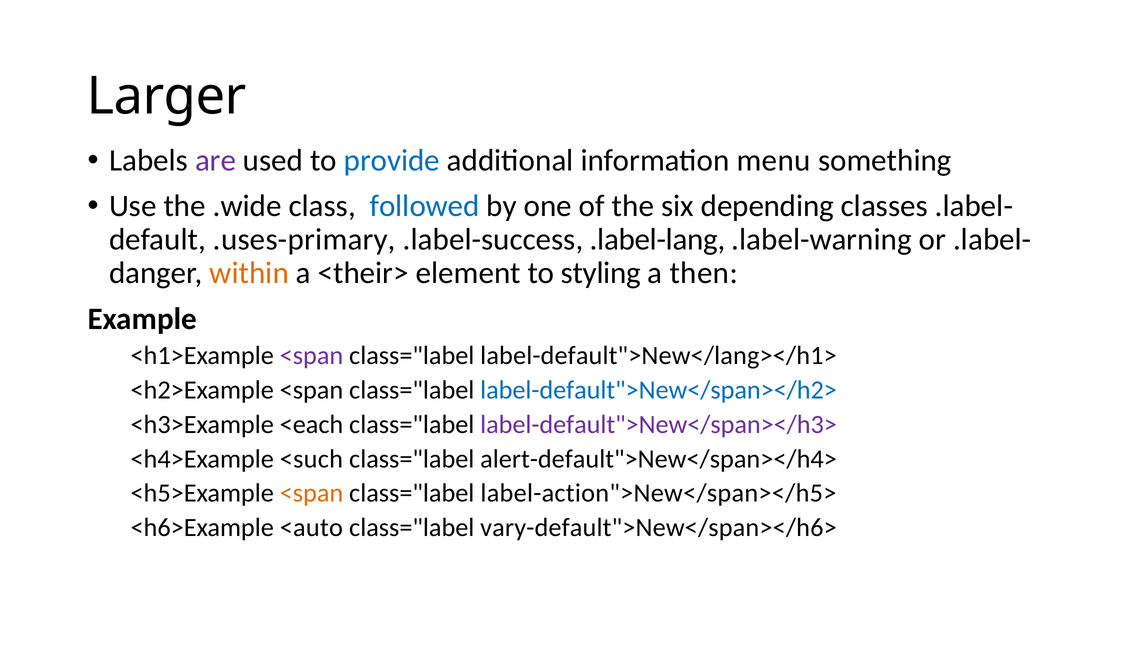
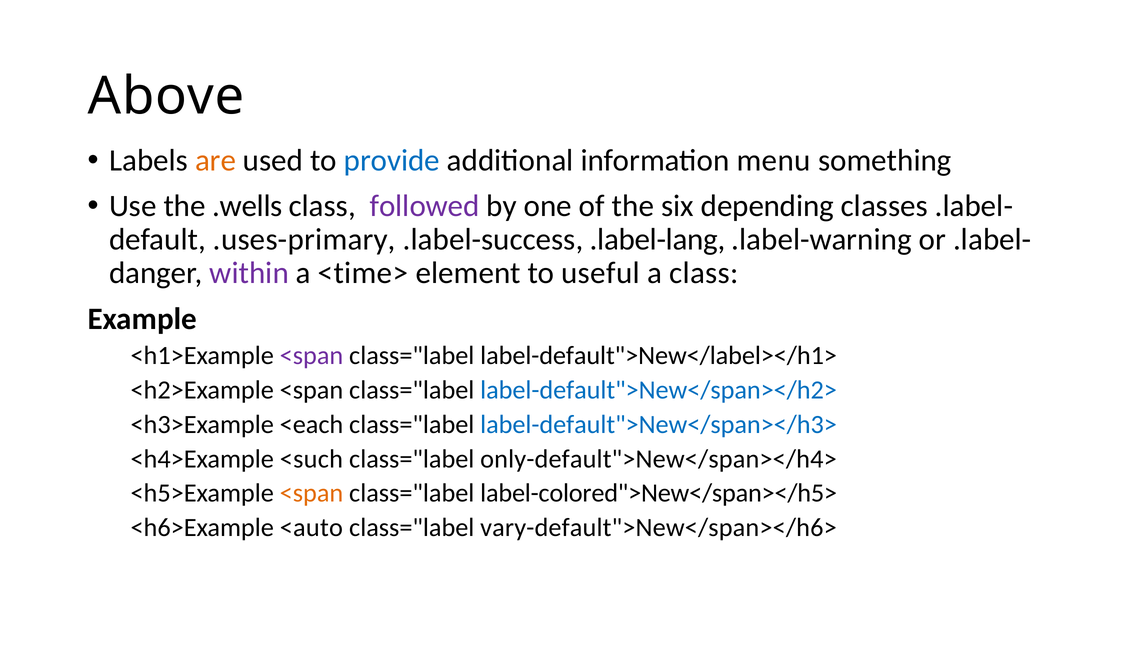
Larger: Larger -> Above (166, 96)
are colour: purple -> orange (215, 160)
.wide: .wide -> .wells (247, 206)
followed colour: blue -> purple (425, 206)
within colour: orange -> purple (249, 273)
<their>: <their> -> <time> (363, 273)
styling: styling -> useful (601, 273)
a then: then -> class (704, 273)
label-default">New</lang></h1>: label-default">New</lang></h1> -> label-default">New</label></h1> (659, 356)
label-default">New</span></h3> colour: purple -> blue (659, 424)
alert-default">New</span></h4>: alert-default">New</span></h4> -> only-default">New</span></h4> (658, 459)
label-action">New</span></h5>: label-action">New</span></h5> -> label-colored">New</span></h5> (659, 493)
